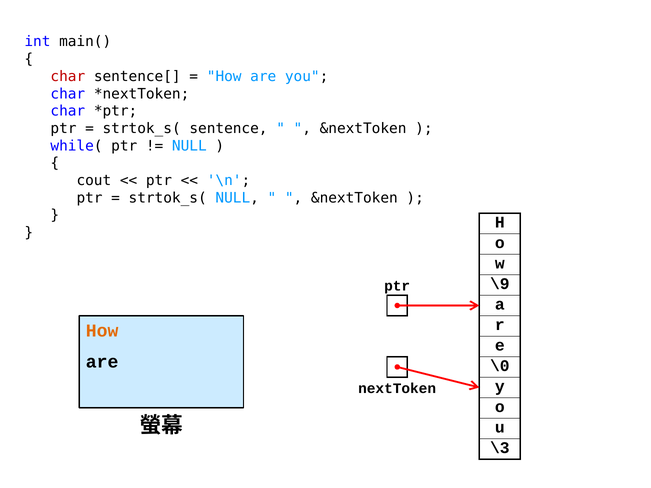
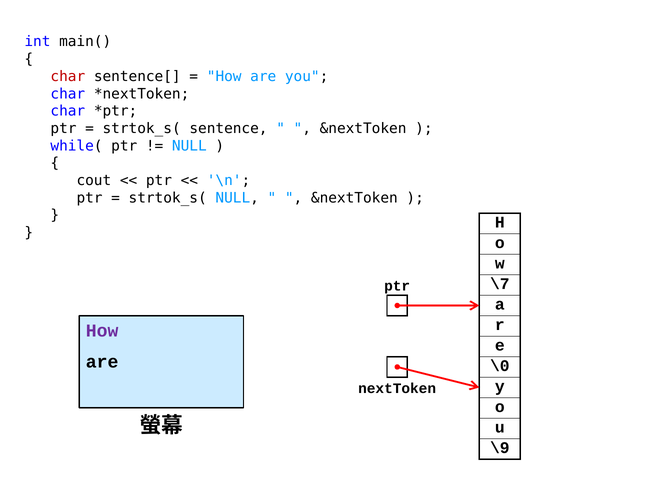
\9: \9 -> \7 (500, 284)
How colour: orange -> purple (102, 331)
\3: \3 -> \9 (500, 448)
